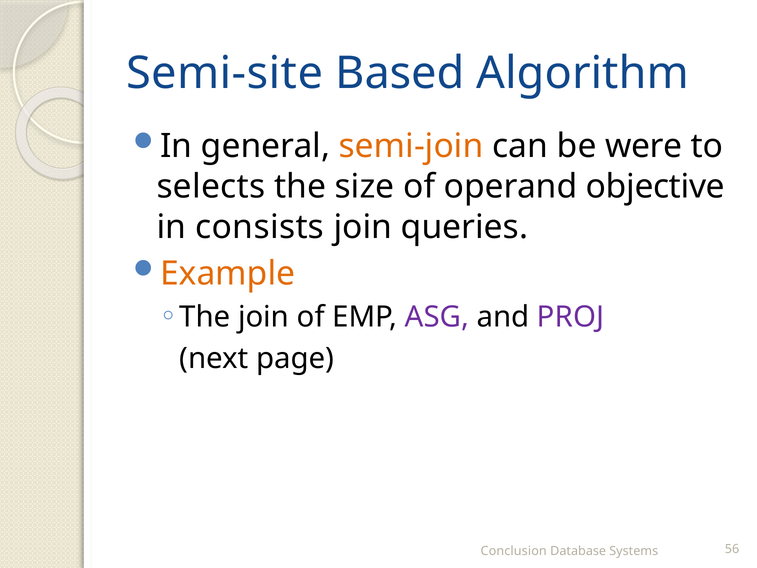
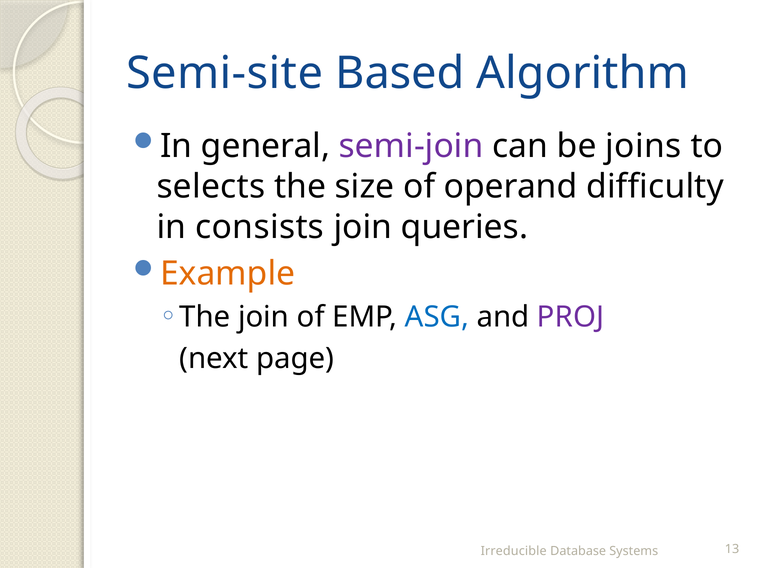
semi-join colour: orange -> purple (411, 146)
were: were -> joins (643, 146)
objective: objective -> difficulty (655, 187)
ASG colour: purple -> blue (437, 317)
Conclusion: Conclusion -> Irreducible (514, 551)
56: 56 -> 13 (732, 549)
